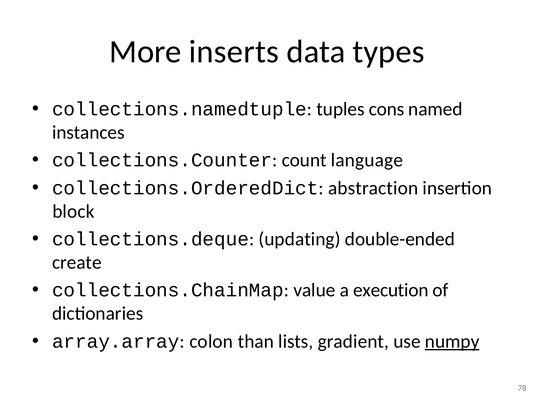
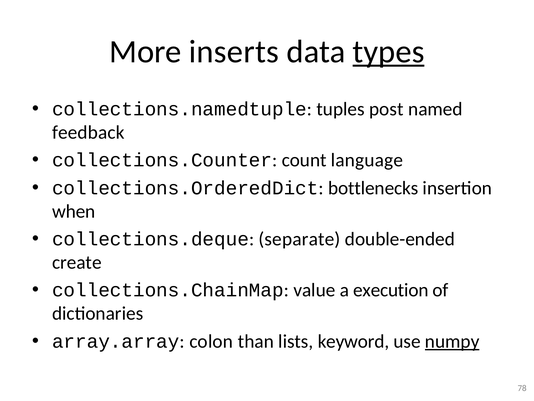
types underline: none -> present (389, 52)
cons: cons -> post (386, 109)
instances: instances -> feedback (88, 132)
abstraction: abstraction -> bottlenecks (373, 188)
block: block -> when (74, 211)
updating: updating -> separate (299, 239)
gradient: gradient -> keyword (353, 341)
